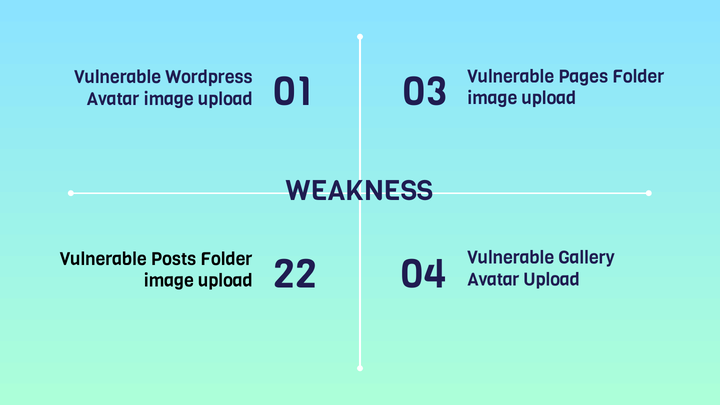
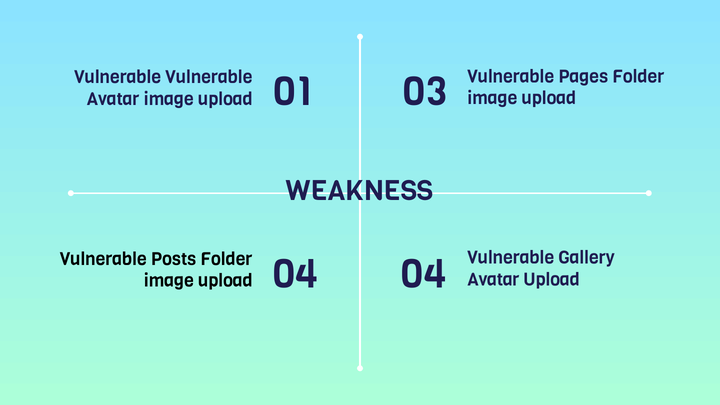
Vulnerable Wordpress: Wordpress -> Vulnerable (209, 78)
upload 22: 22 -> 04 (296, 275)
